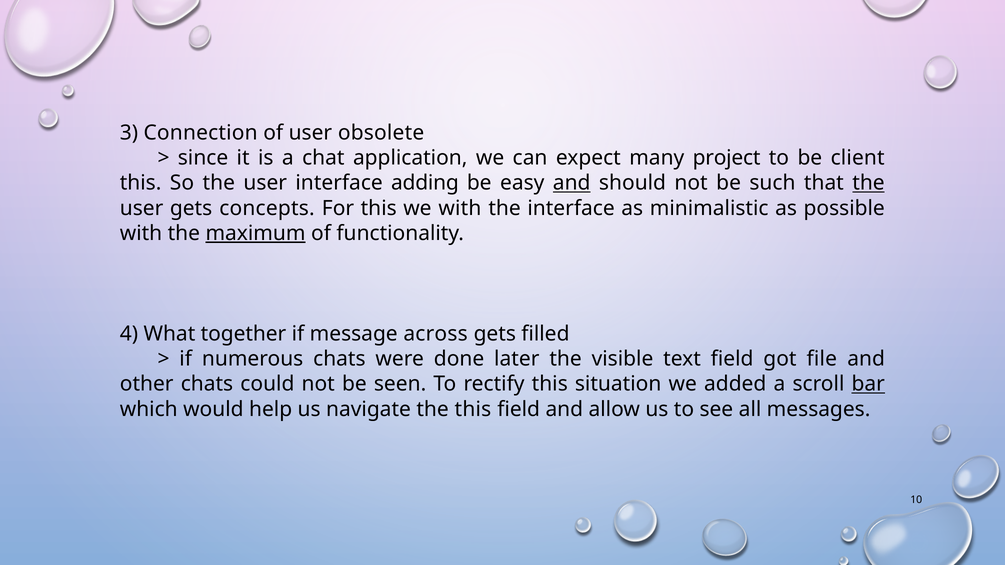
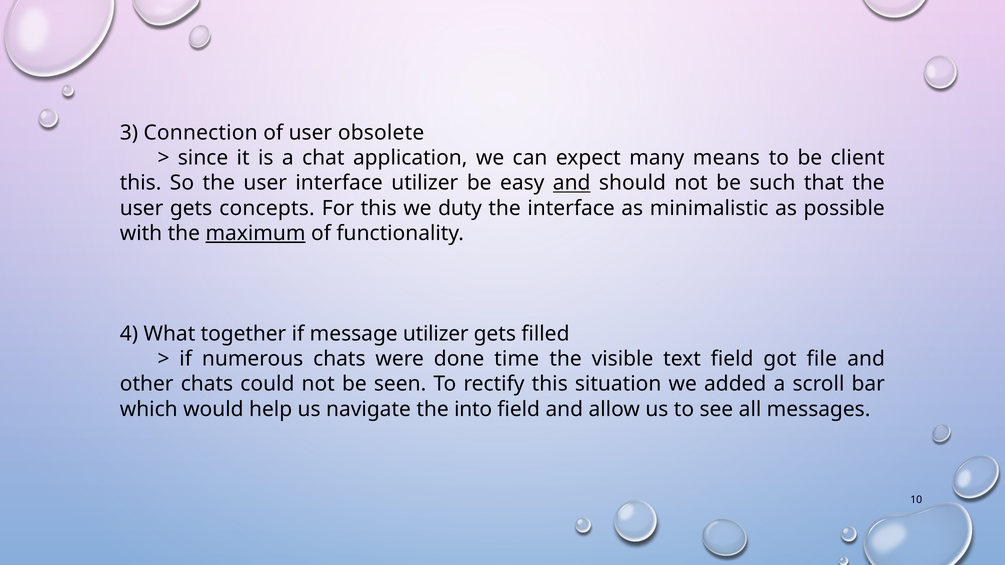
project: project -> means (726, 158)
interface adding: adding -> utilizer (425, 183)
the underline: present -> none (868, 183)
we with: with -> duty (460, 208)
message across: across -> utilizer (436, 334)
later: later -> time (517, 359)
bar underline: present -> none (868, 384)
the this: this -> into (473, 409)
